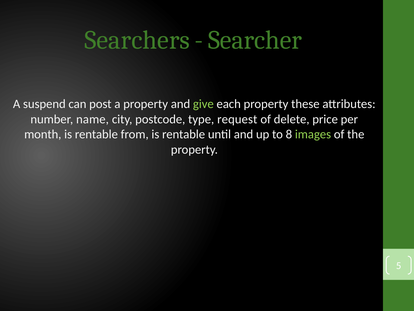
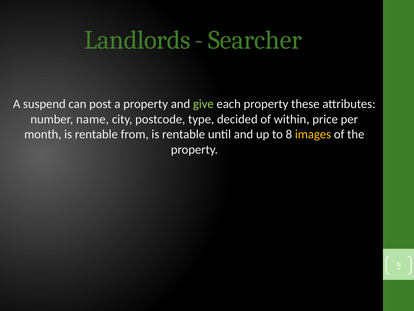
Searchers: Searchers -> Landlords (137, 40)
request: request -> decided (237, 119)
delete: delete -> within (292, 119)
images colour: light green -> yellow (313, 134)
